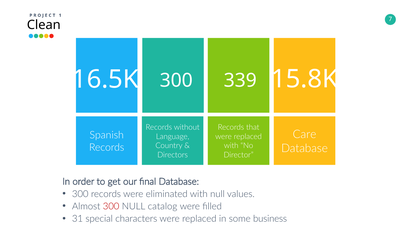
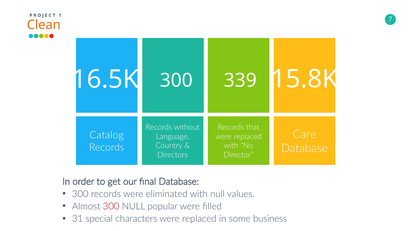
Clean colour: black -> orange (44, 25)
Spanish: Spanish -> Catalog (107, 135)
catalog: catalog -> popular (163, 207)
